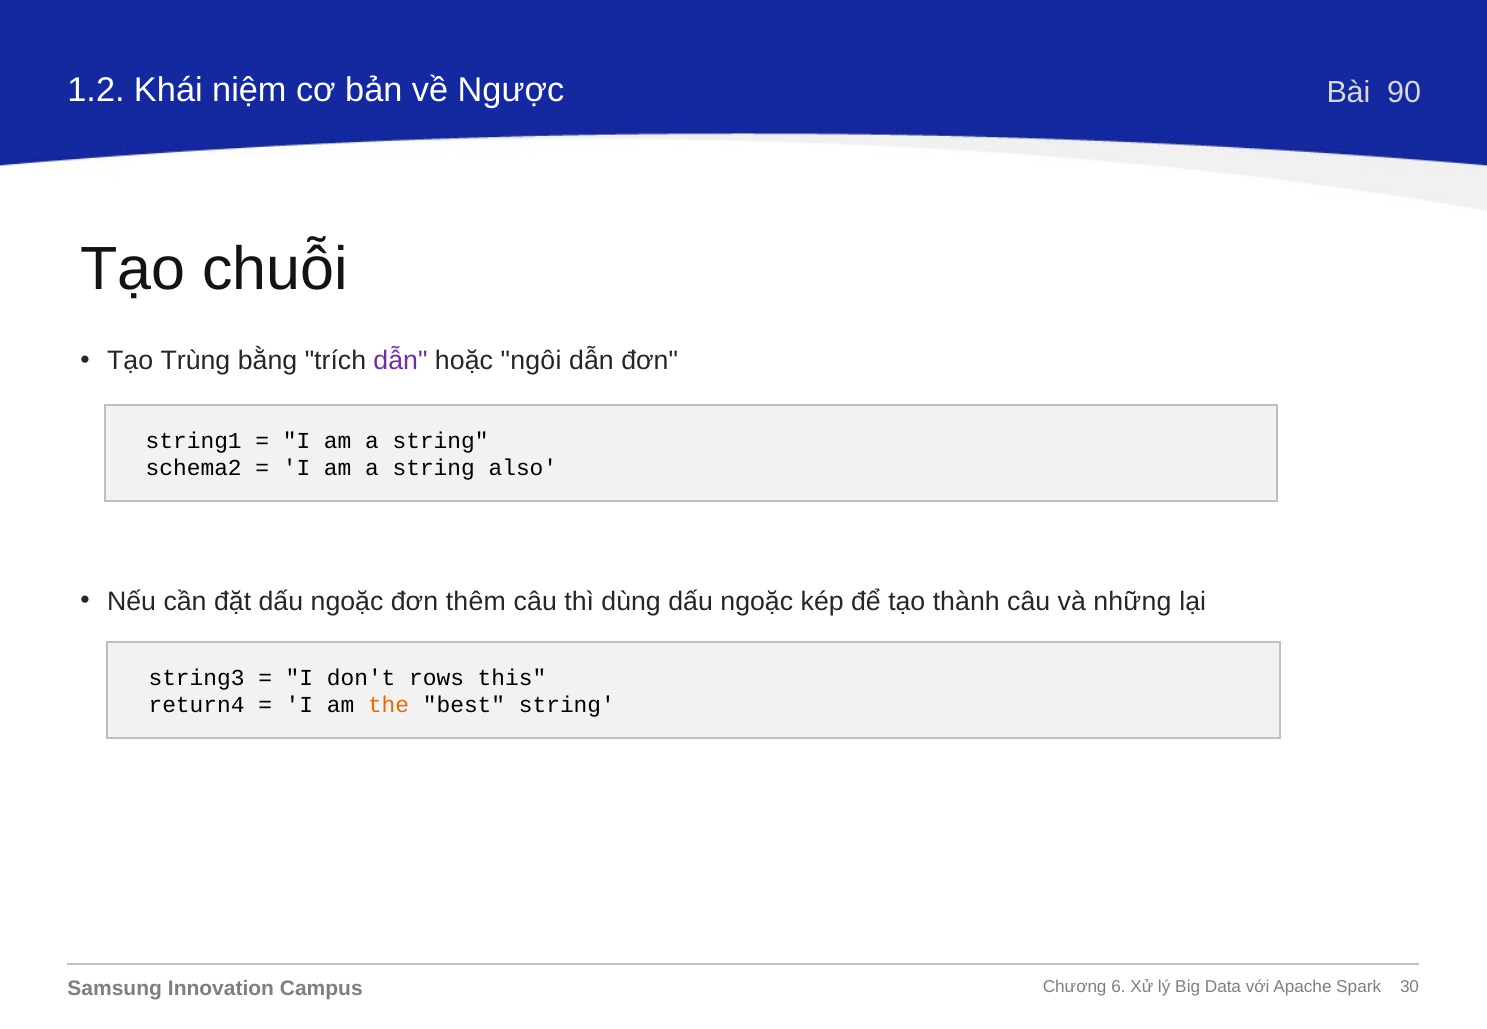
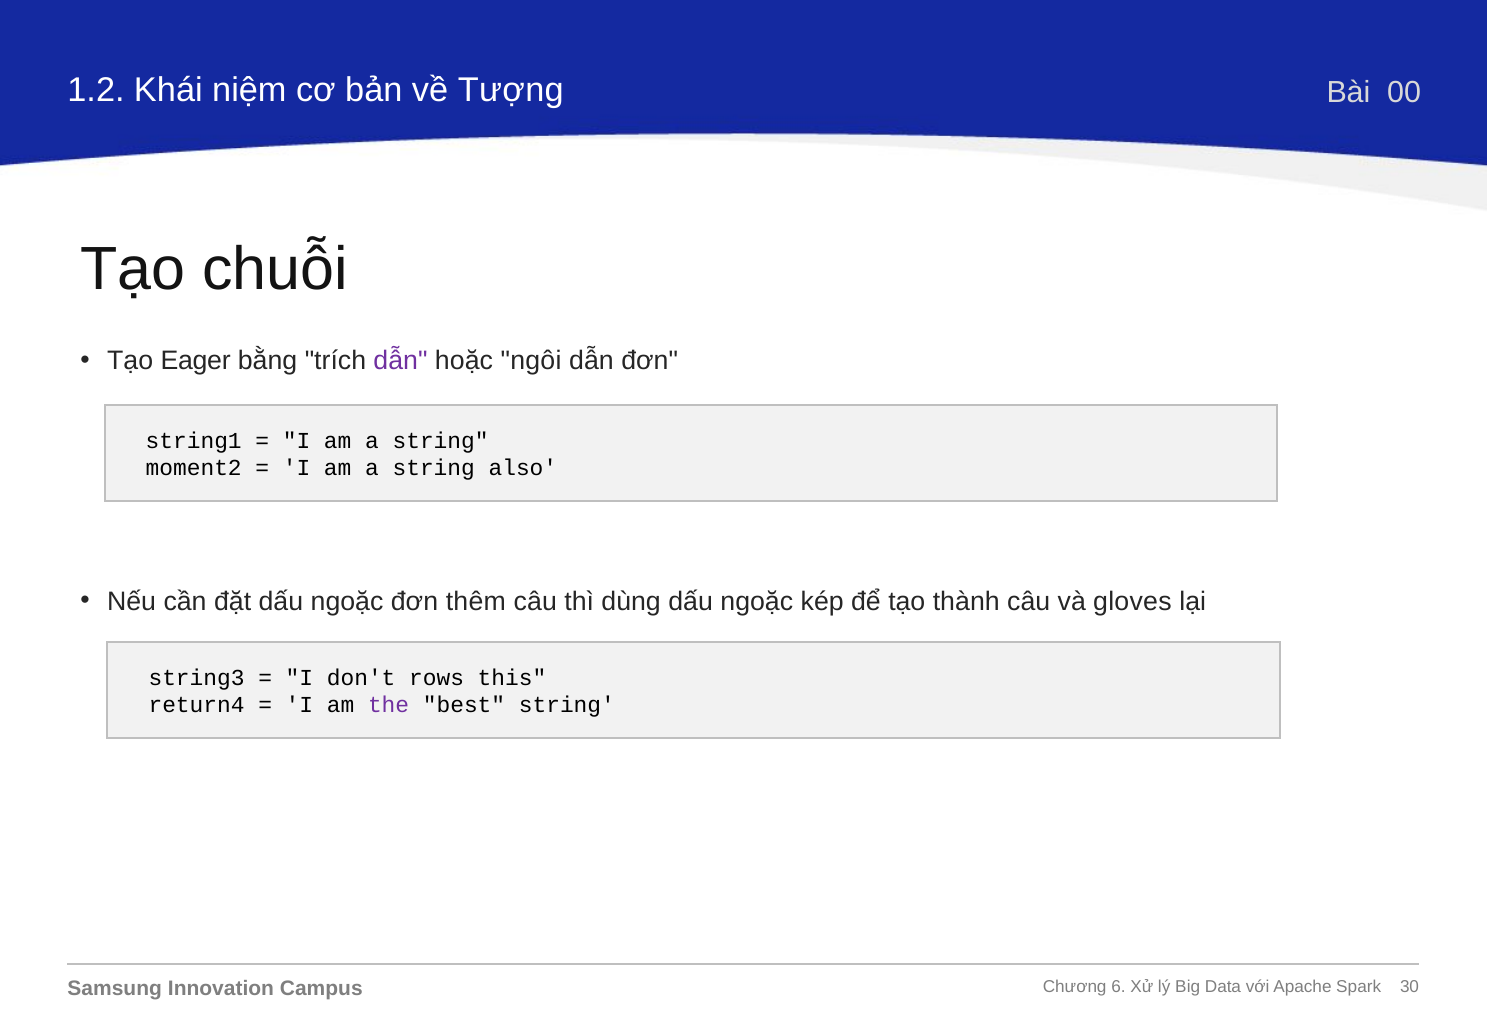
Ngược: Ngược -> Tượng (511, 90)
90: 90 -> 00 (1404, 93)
Trùng: Trùng -> Eager (196, 361)
schema2: schema2 -> moment2 (194, 469)
những: những -> gloves (1132, 601)
the colour: orange -> purple (389, 706)
